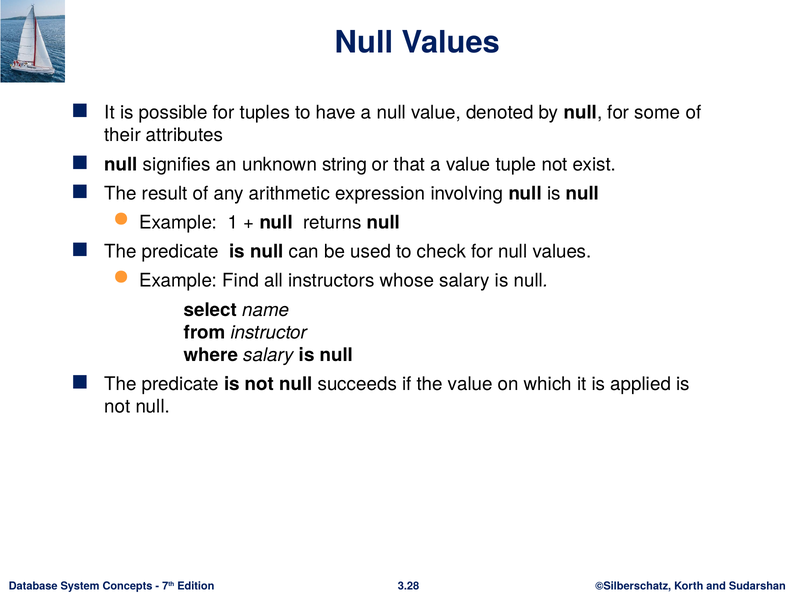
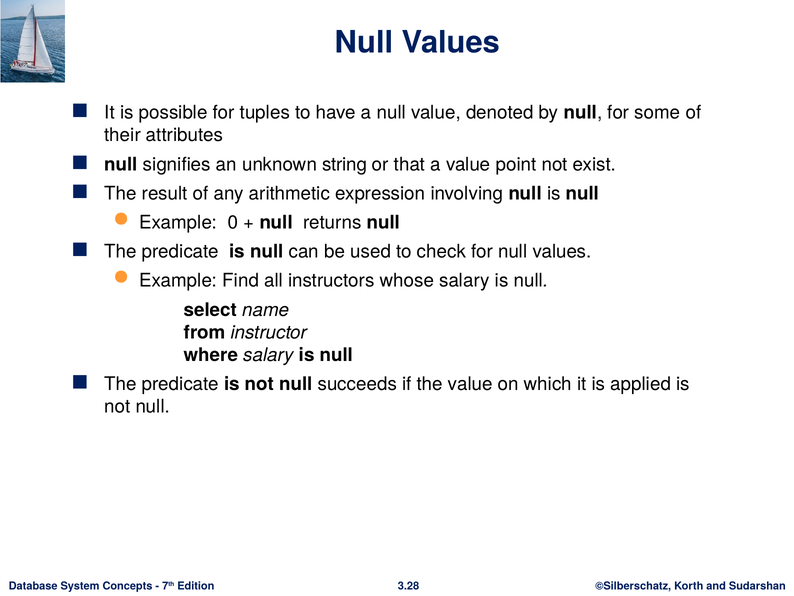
tuple: tuple -> point (516, 164)
1: 1 -> 0 (233, 222)
